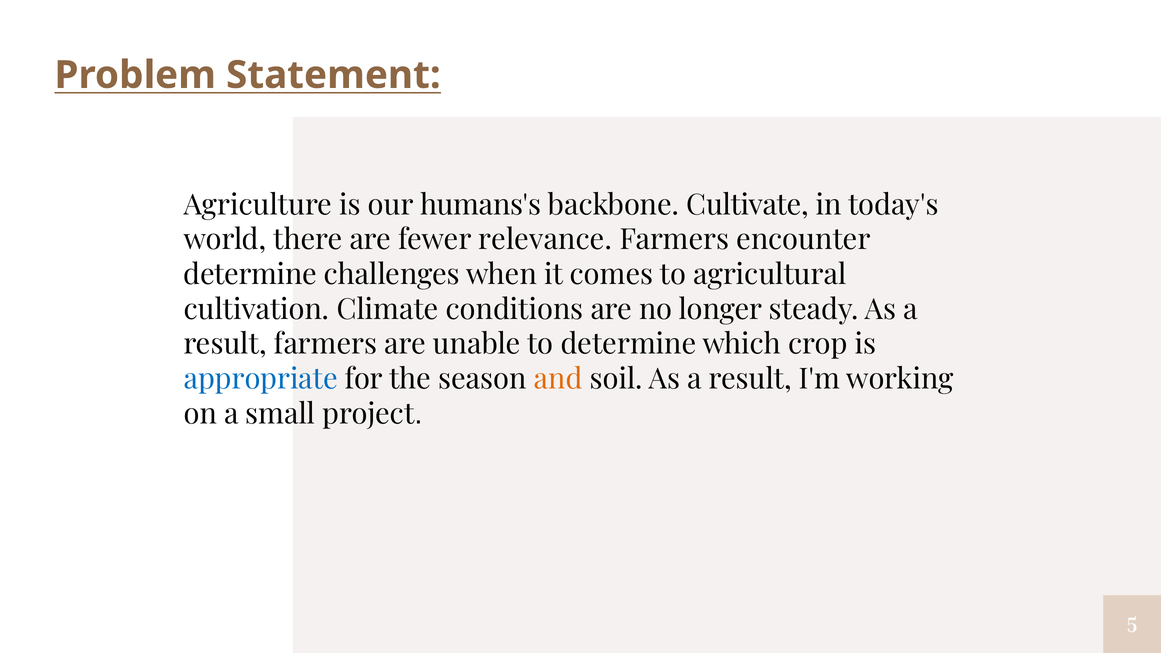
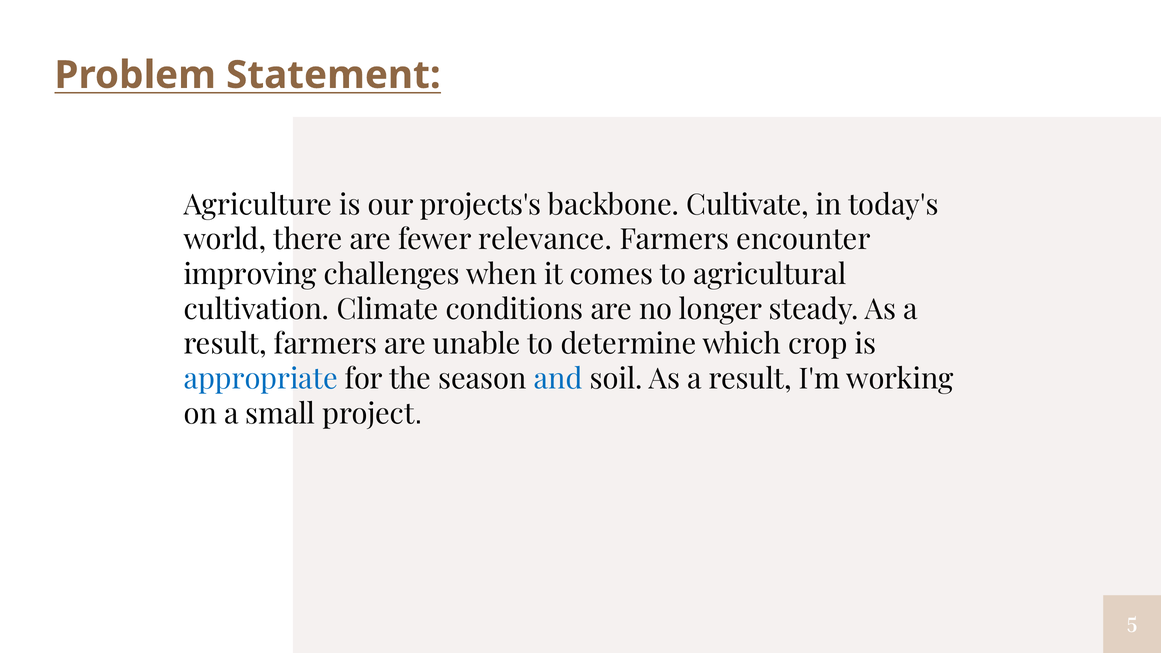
humans's: humans's -> projects's (481, 205)
determine: determine -> improving (250, 275)
and colour: orange -> blue (558, 379)
